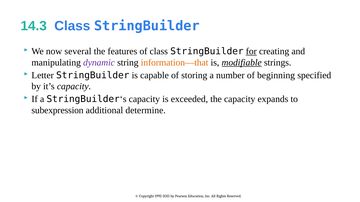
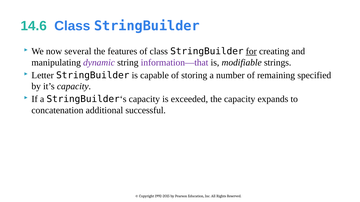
14.3: 14.3 -> 14.6 (34, 26)
information—that colour: orange -> purple (175, 63)
modifiable underline: present -> none (242, 63)
beginning: beginning -> remaining (276, 75)
subexpression: subexpression -> concatenation (57, 111)
determine: determine -> successful (146, 111)
